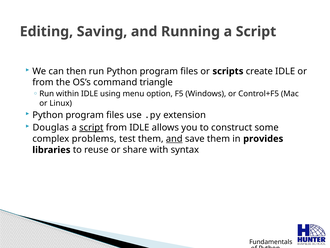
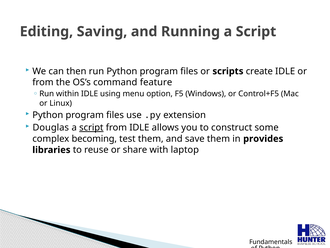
triangle: triangle -> feature (156, 82)
problems: problems -> becoming (94, 138)
and underline: present -> none (174, 138)
syntax: syntax -> laptop (185, 150)
